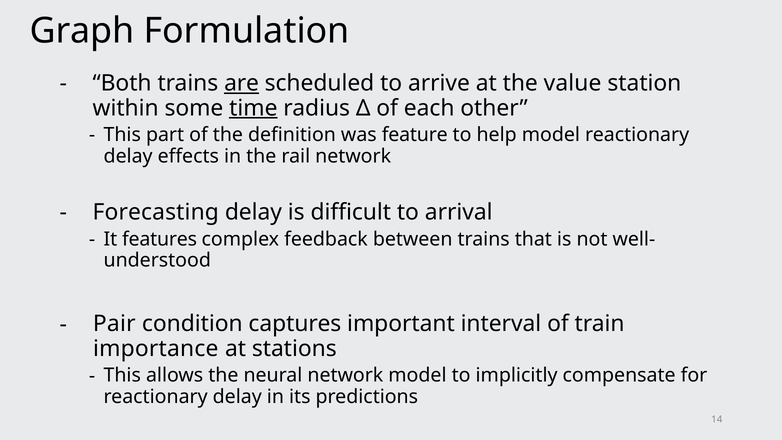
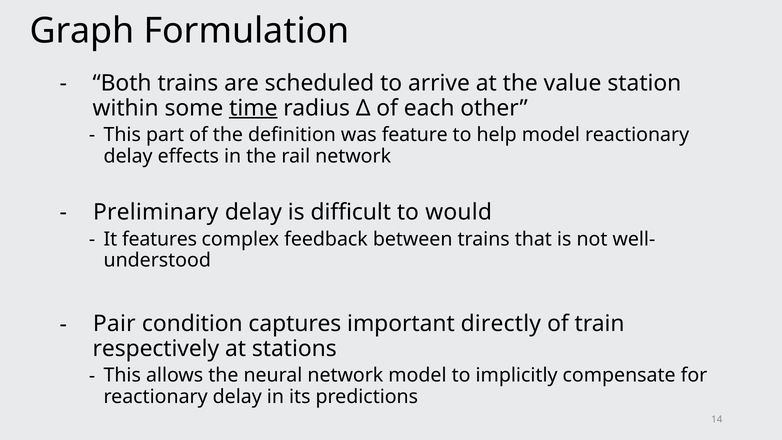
are underline: present -> none (242, 83)
Forecasting: Forecasting -> Preliminary (156, 212)
arrival: arrival -> would (459, 212)
interval: interval -> directly (501, 324)
importance: importance -> respectively (156, 348)
